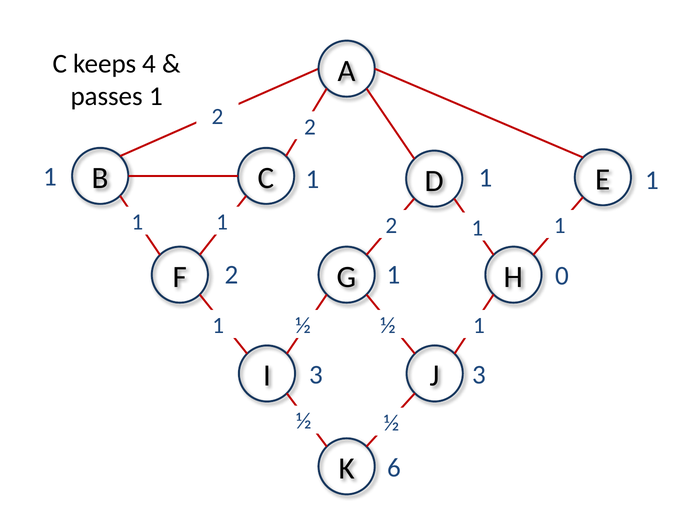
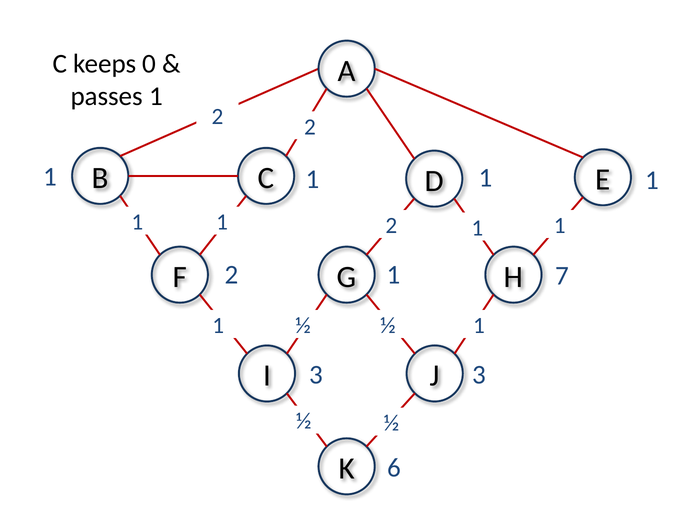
4: 4 -> 0 (149, 64)
0: 0 -> 7 (562, 276)
